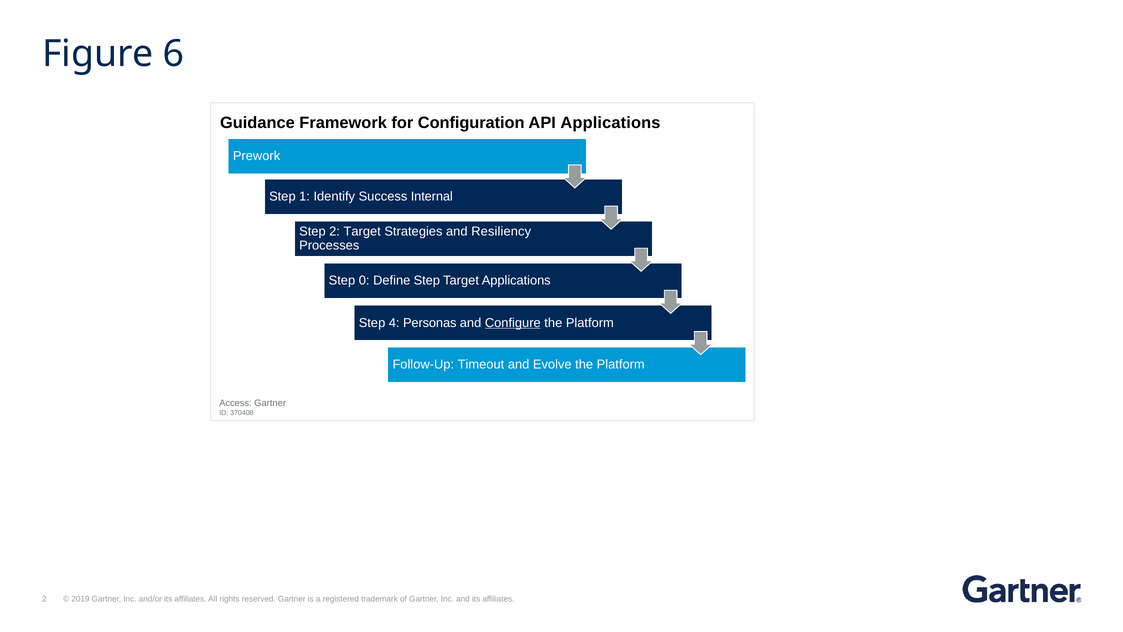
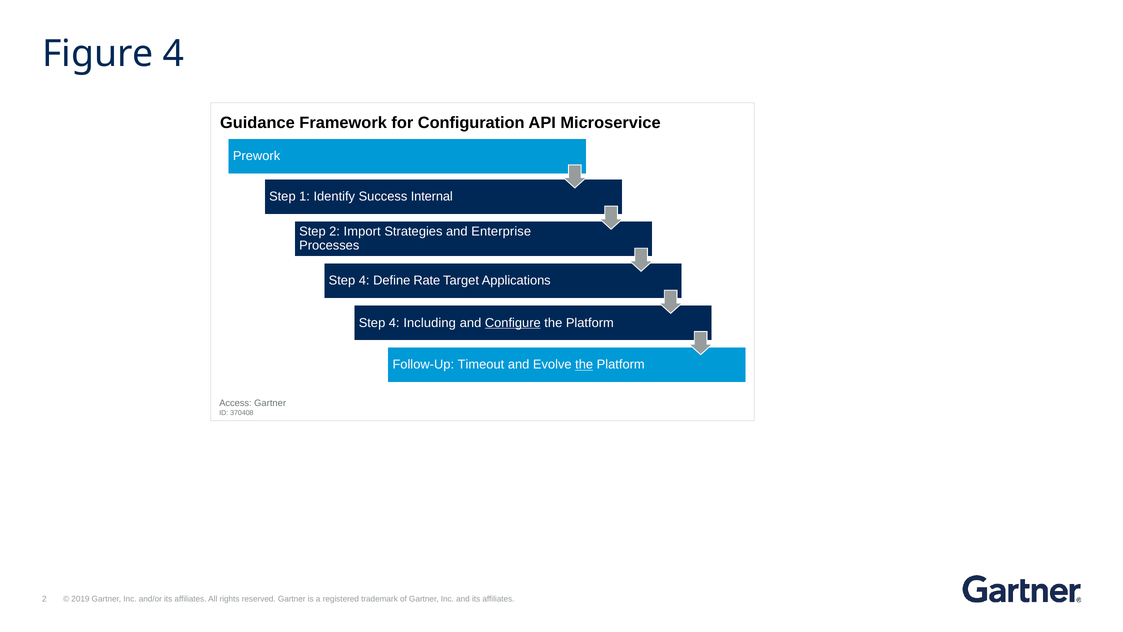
Figure 6: 6 -> 4 (174, 54)
API Applications: Applications -> Microservice (611, 123)
2 Target: Target -> Import (362, 232)
Resiliency: Resiliency -> Enterprise (501, 232)
0: 0 -> 4 (364, 281)
Define Step: Step -> Rate (427, 281)
Personas: Personas -> Including (430, 323)
the underline: none -> present (584, 365)
